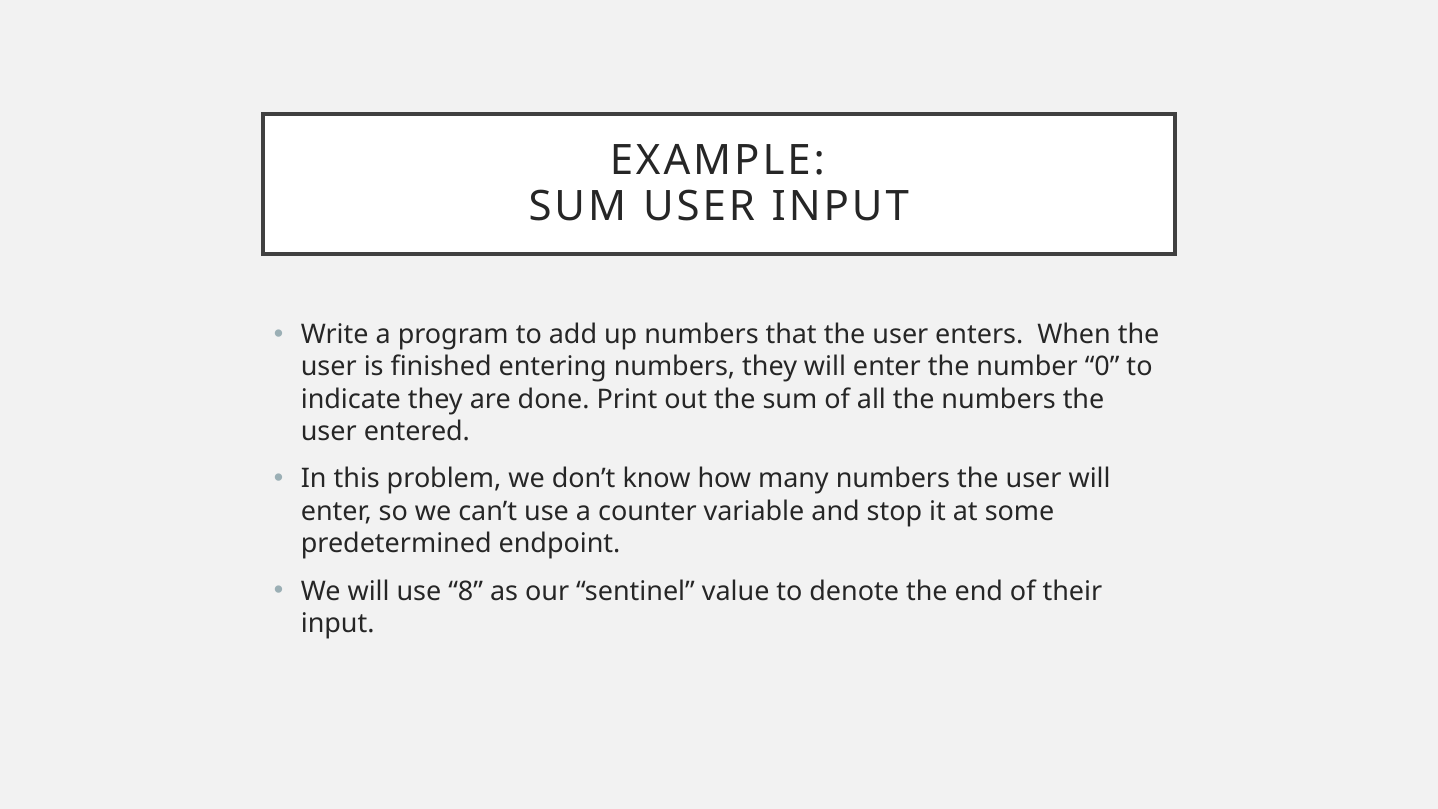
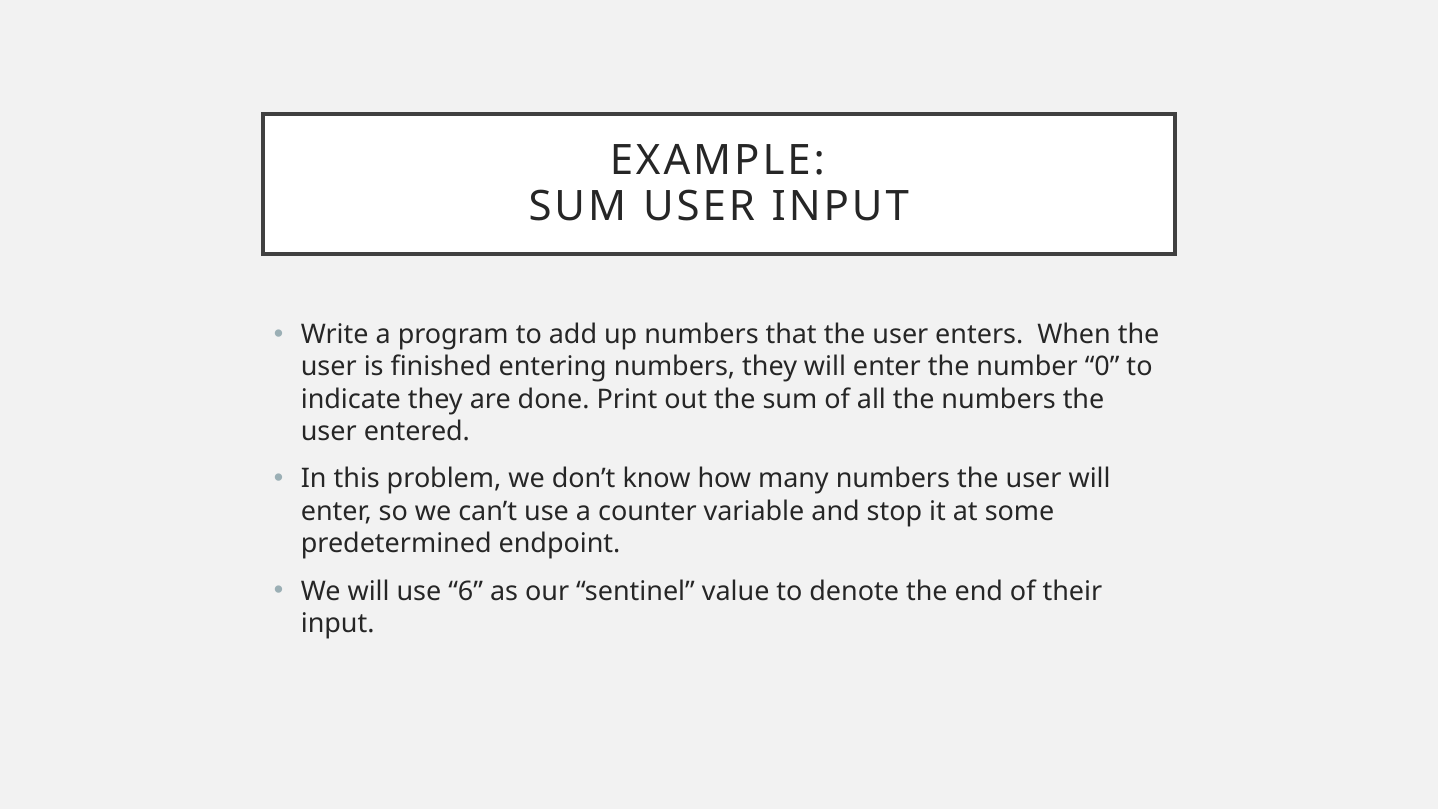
8: 8 -> 6 (466, 591)
